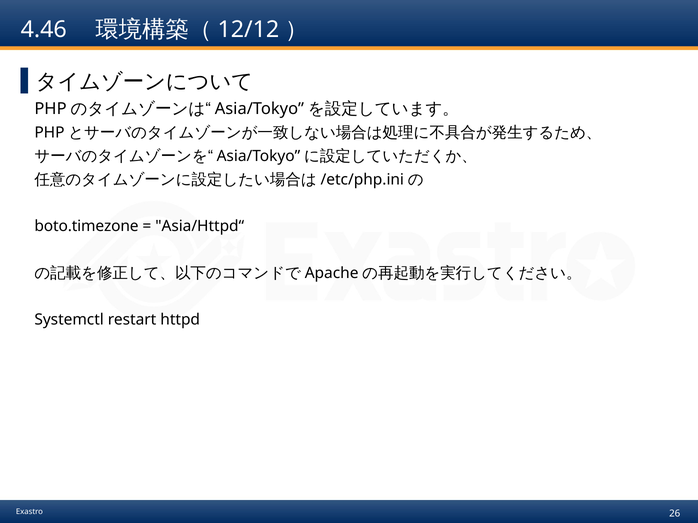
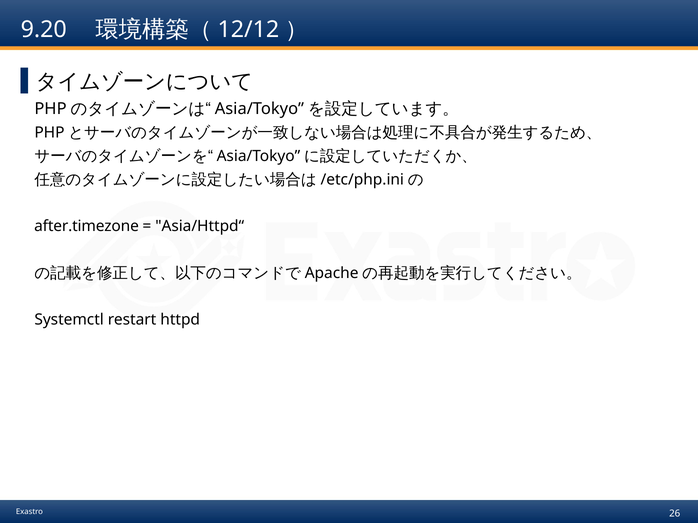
4.46: 4.46 -> 9.20 (44, 30)
boto.timezone: boto.timezone -> after.timezone (87, 226)
